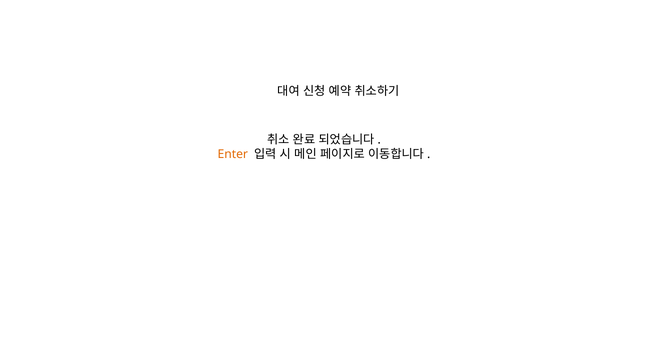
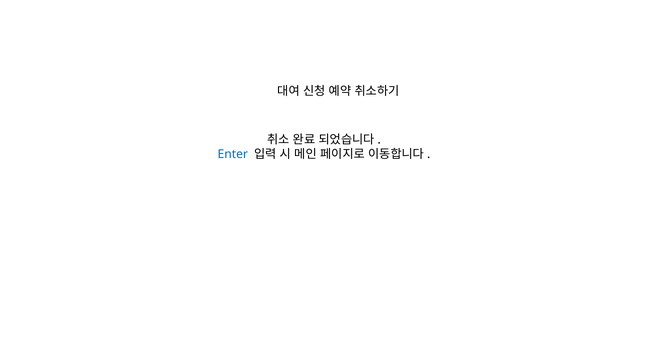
Enter colour: orange -> blue (233, 155)
